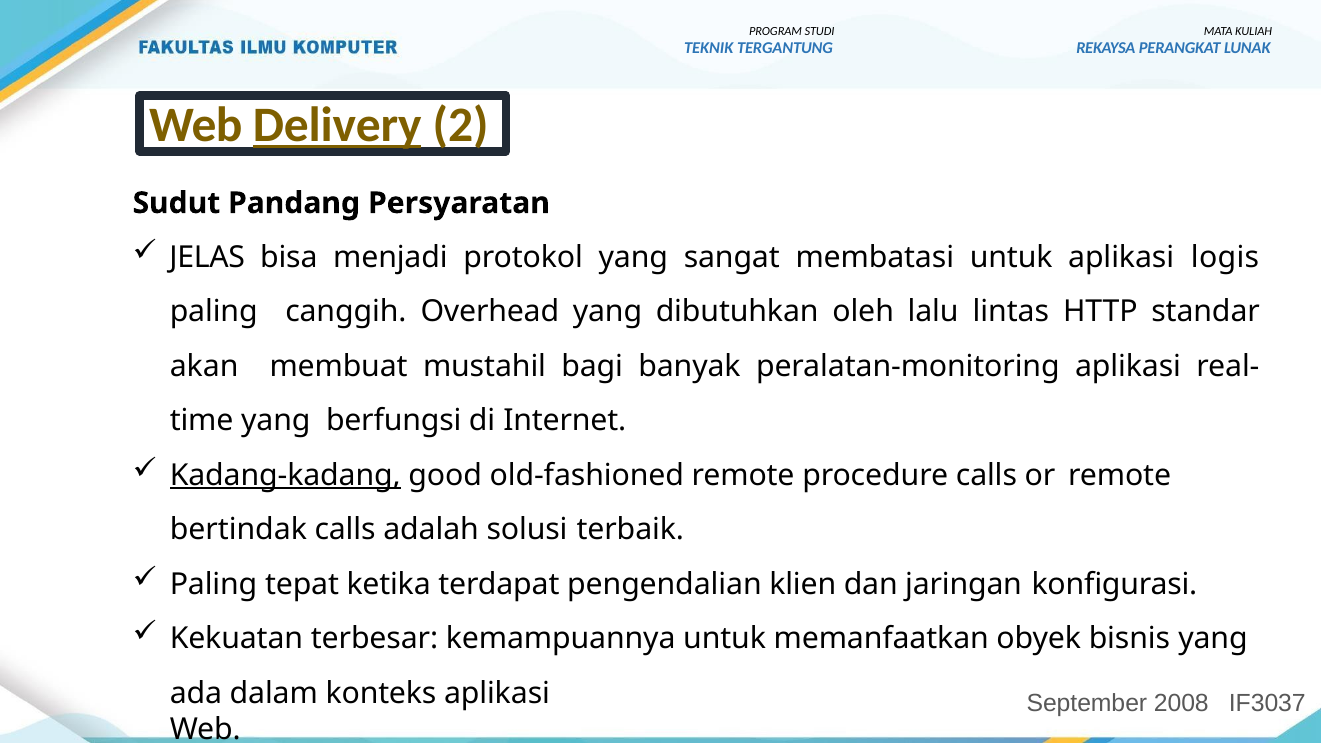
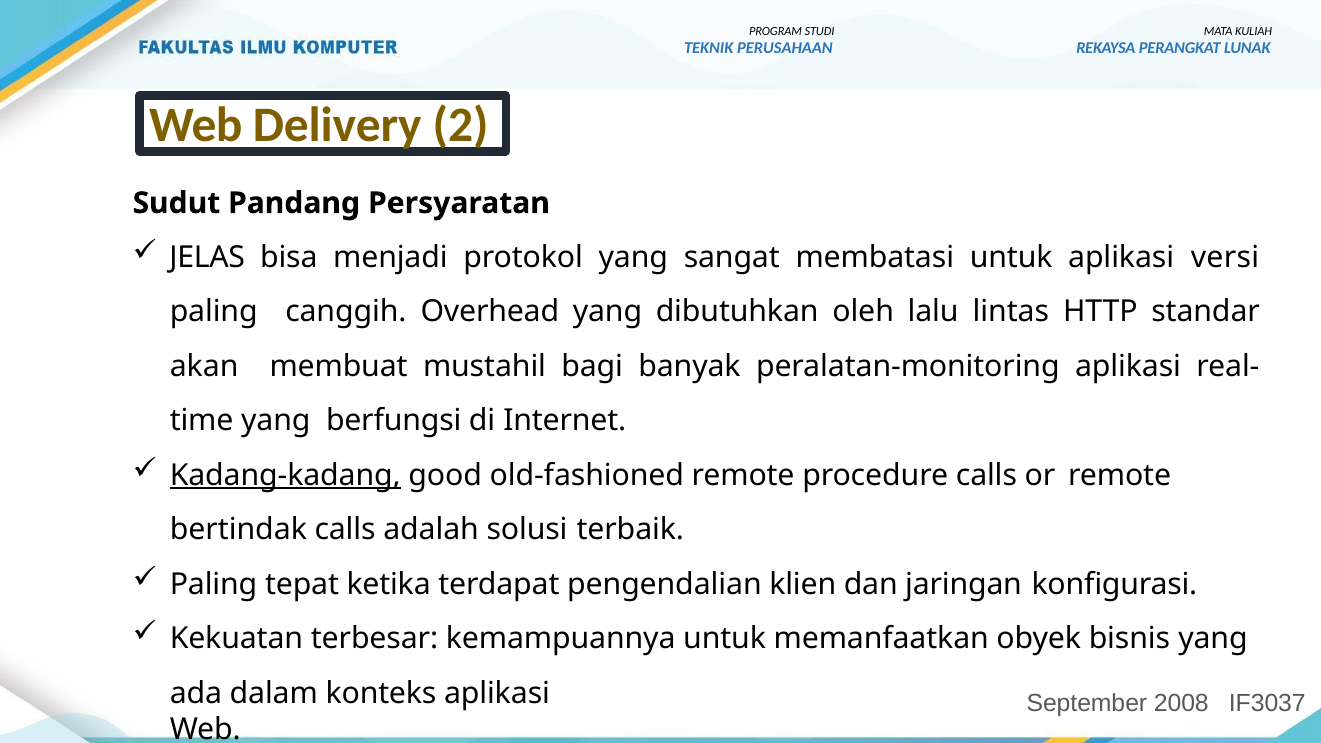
TERGANTUNG: TERGANTUNG -> PERUSAHAAN (785, 48)
Delivery underline: present -> none (337, 125)
logis: logis -> versi (1225, 258)
